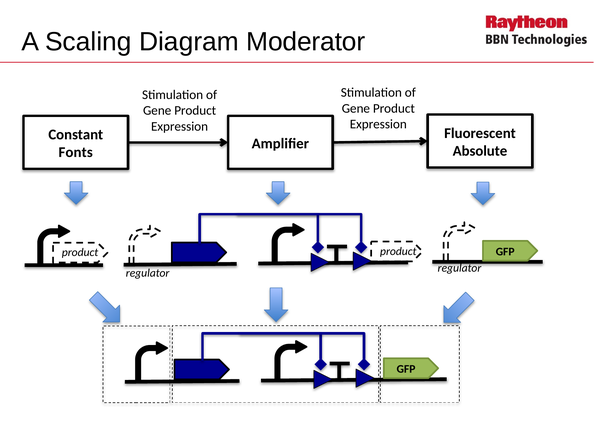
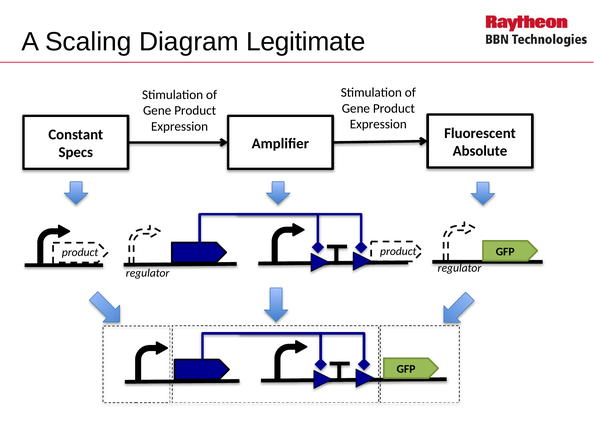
Moderator: Moderator -> Legitimate (306, 42)
Fonts: Fonts -> Specs (76, 152)
